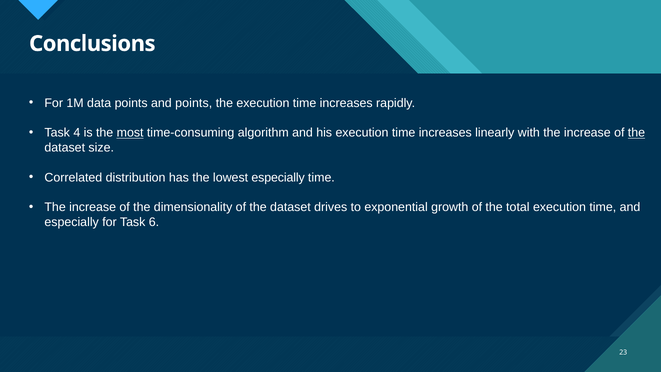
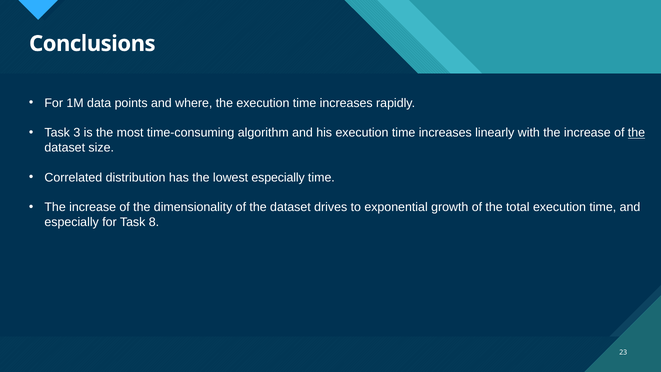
and points: points -> where (194, 103)
4: 4 -> 3 (77, 133)
most underline: present -> none (130, 133)
6: 6 -> 8 (154, 222)
